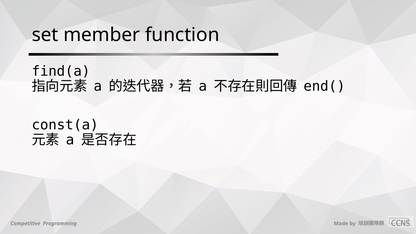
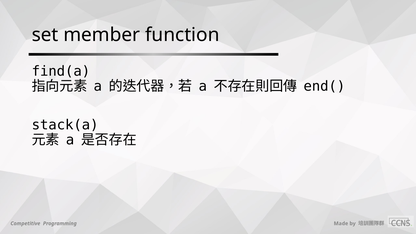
const(a: const(a -> stack(a (65, 125)
